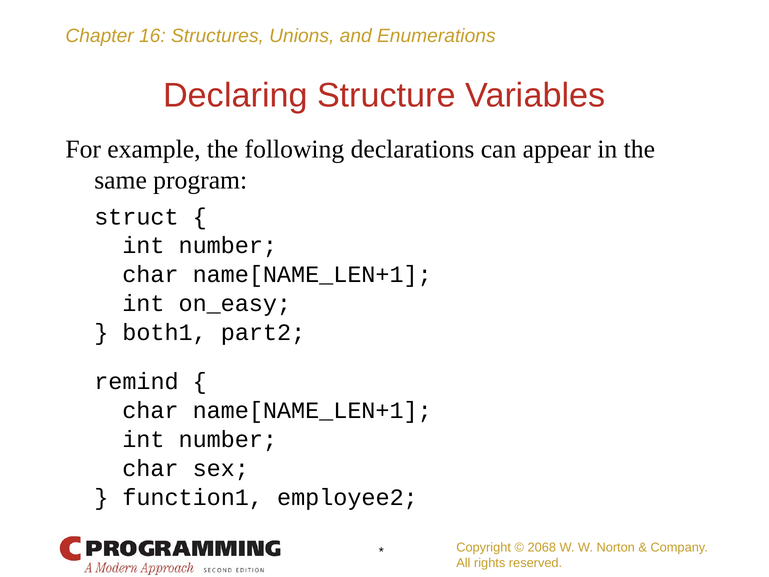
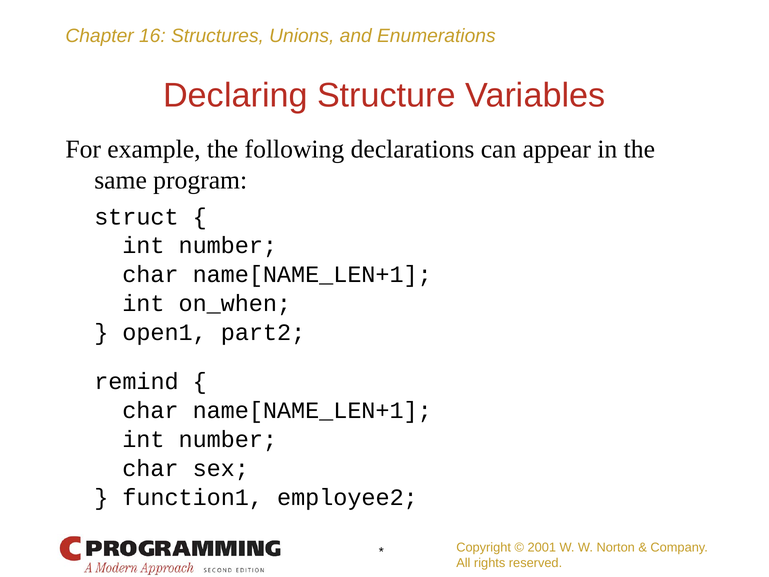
on_easy: on_easy -> on_when (235, 304)
both1: both1 -> open1 (165, 333)
2068: 2068 -> 2001 (542, 547)
